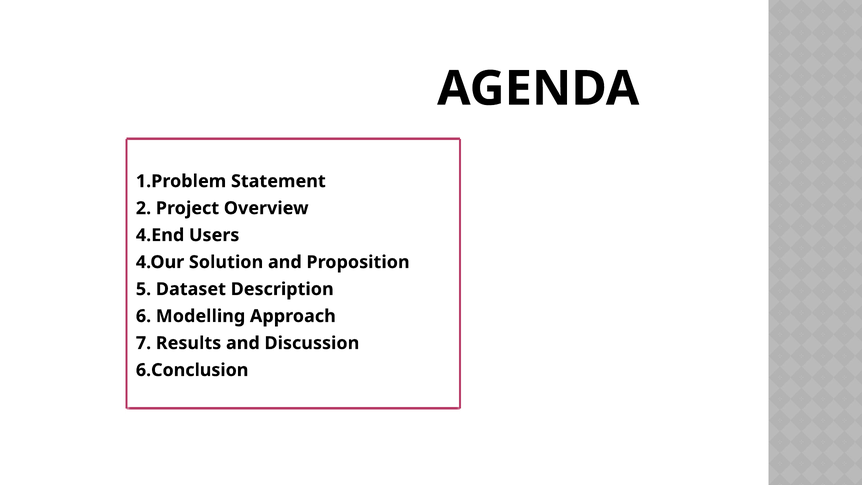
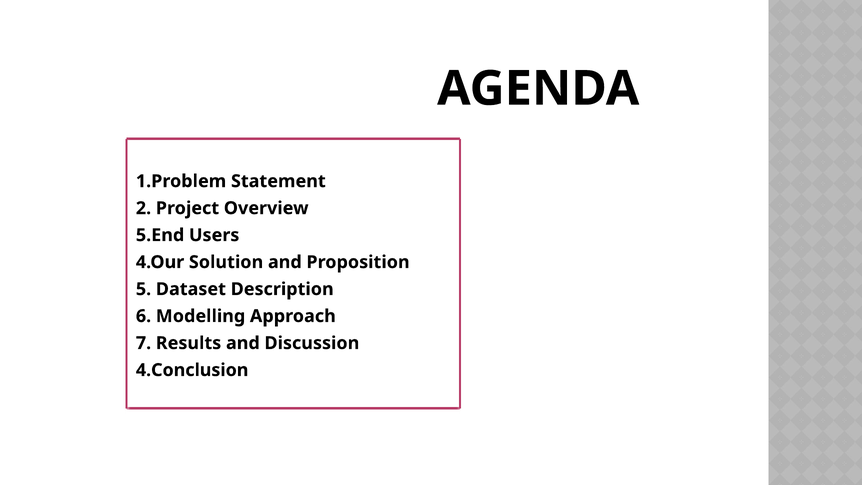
4.End: 4.End -> 5.End (160, 235)
6.Conclusion: 6.Conclusion -> 4.Conclusion (192, 370)
